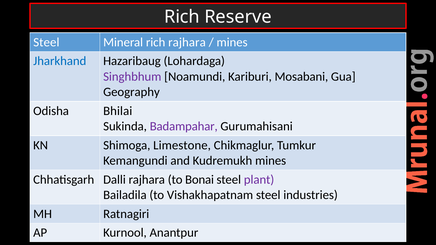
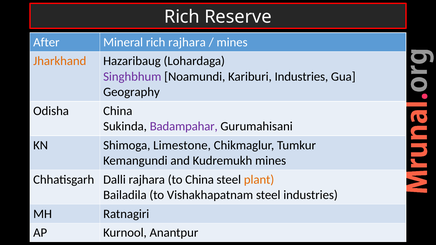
Steel: Steel -> After (46, 42)
Jharkhand colour: blue -> orange (60, 61)
Kariburi Mosabani: Mosabani -> Industries (301, 77)
Odisha Bhilai: Bhilai -> China (118, 111)
to Bonai: Bonai -> China (200, 180)
plant colour: purple -> orange (259, 180)
